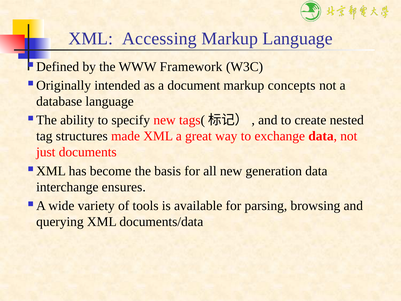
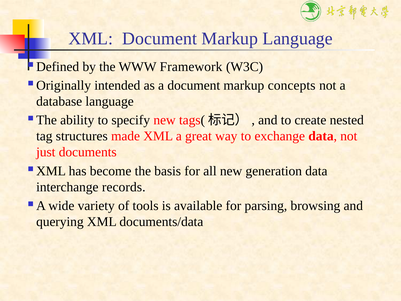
XML Accessing: Accessing -> Document (160, 39)
ensures: ensures -> records (124, 187)
